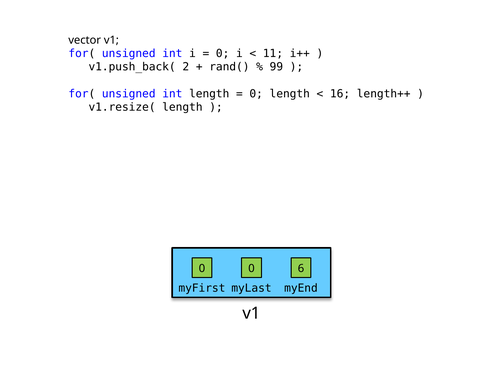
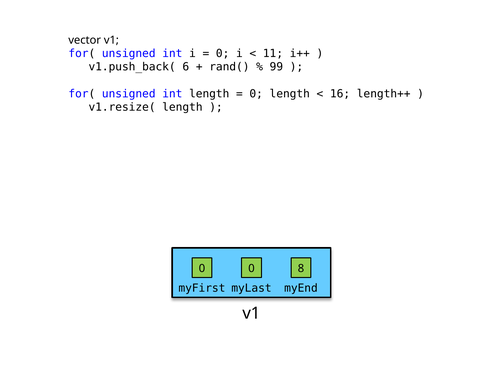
2: 2 -> 6 (186, 67)
6: 6 -> 8 (301, 269)
